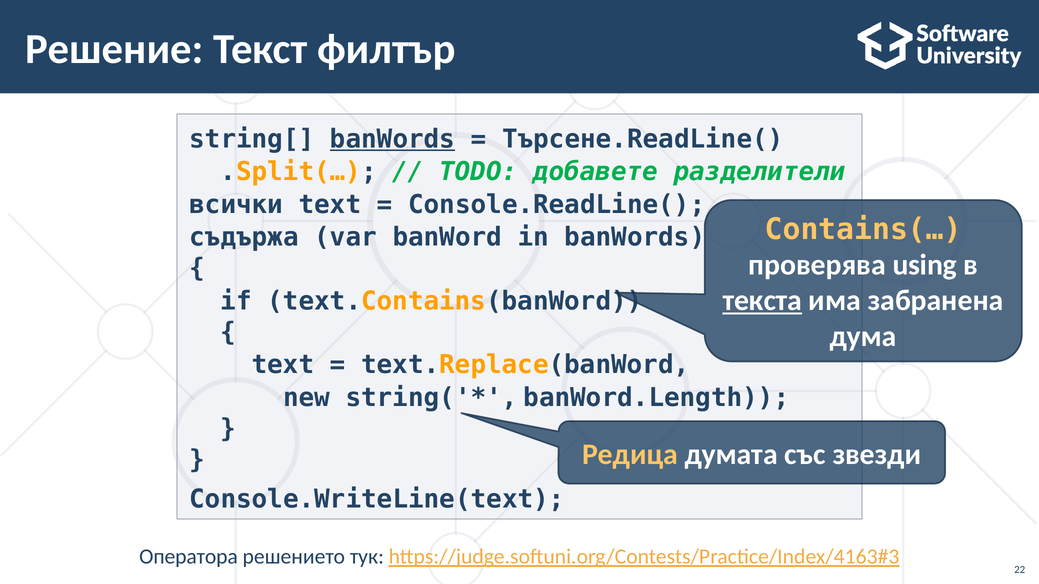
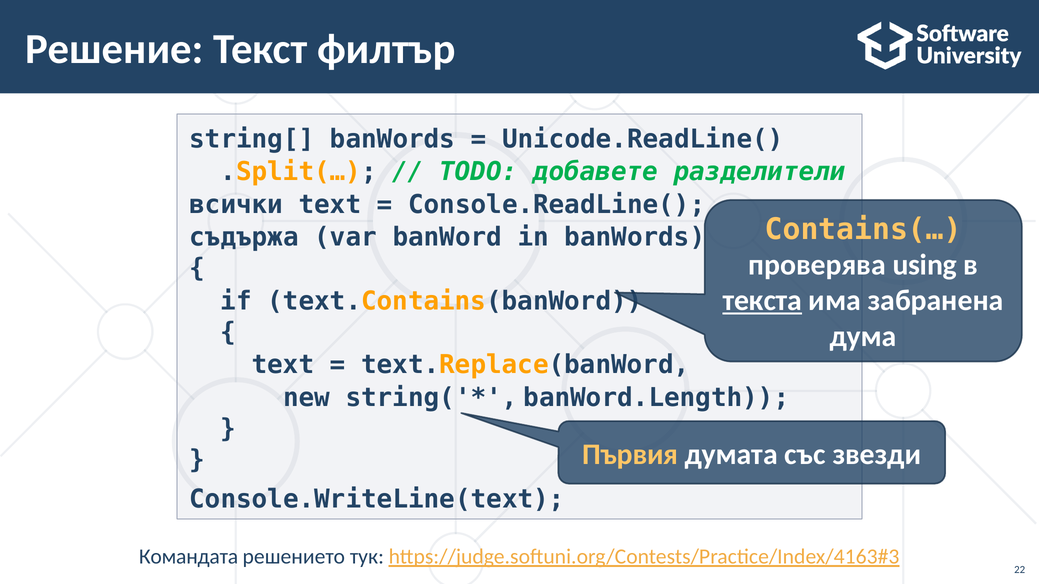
banWords underline: present -> none (393, 139)
Търсене.ReadLine(: Търсене.ReadLine( -> Unicode.ReadLine( (643, 139)
Редица: Редица -> Първия (630, 455)
Оператора: Оператора -> Командата (189, 557)
